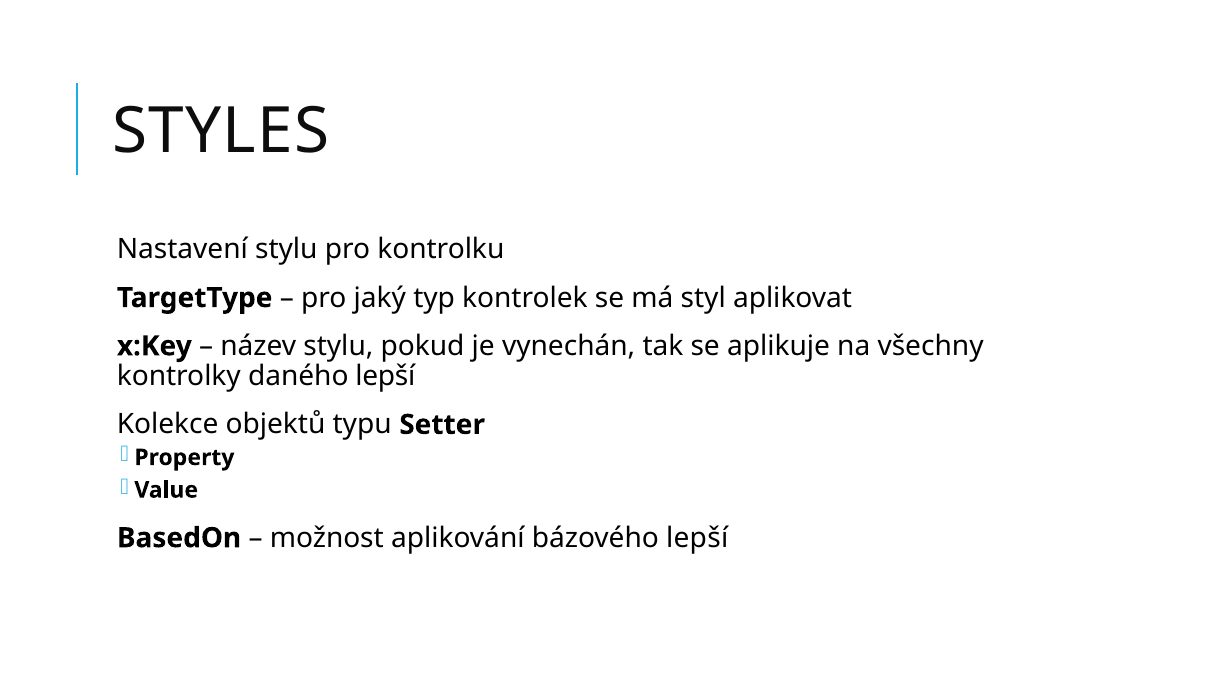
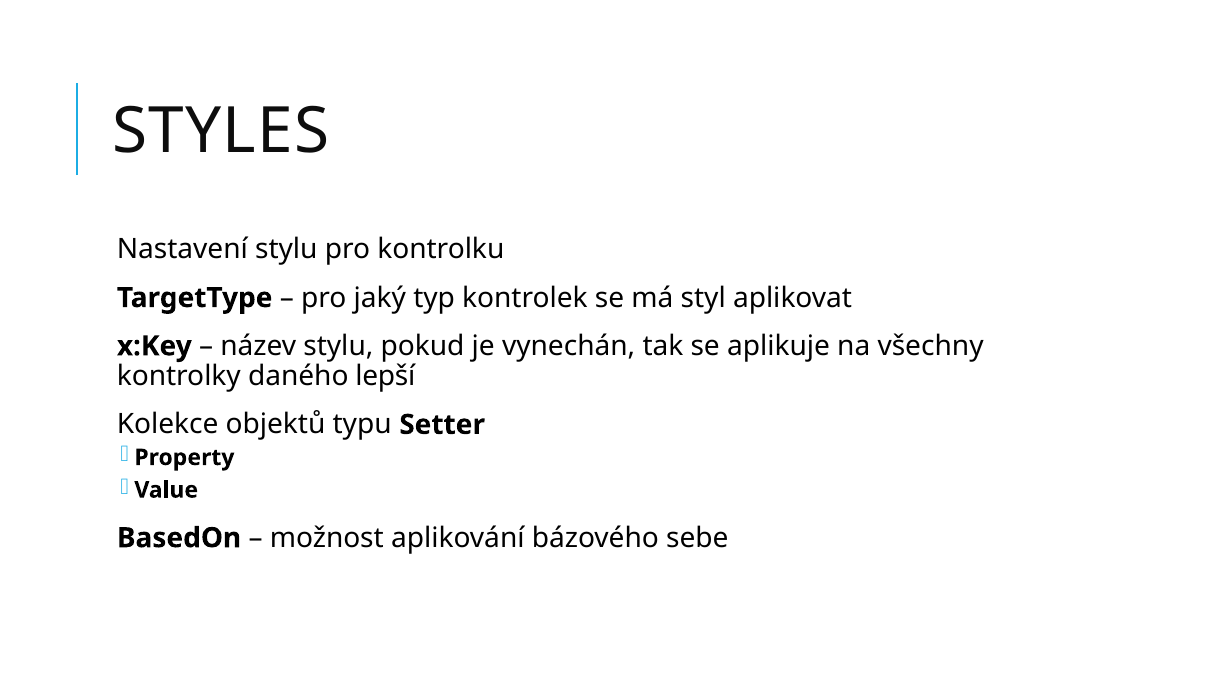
bázového lepší: lepší -> sebe (697, 538)
